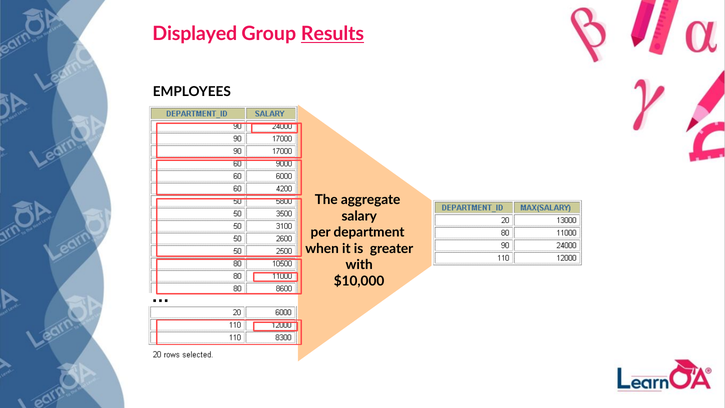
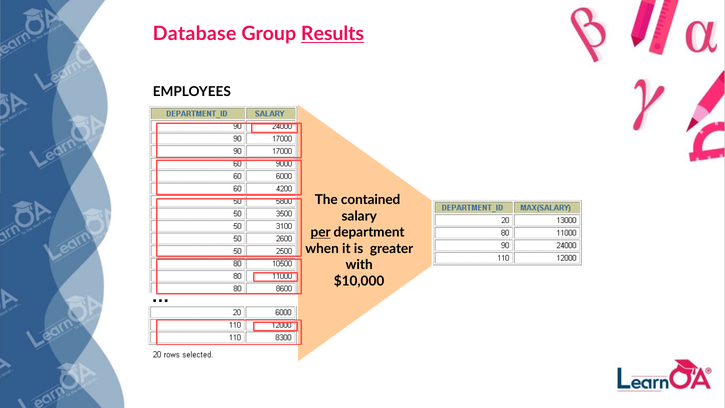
Displayed: Displayed -> Database (195, 34)
aggregate: aggregate -> contained (371, 200)
per underline: none -> present (321, 232)
